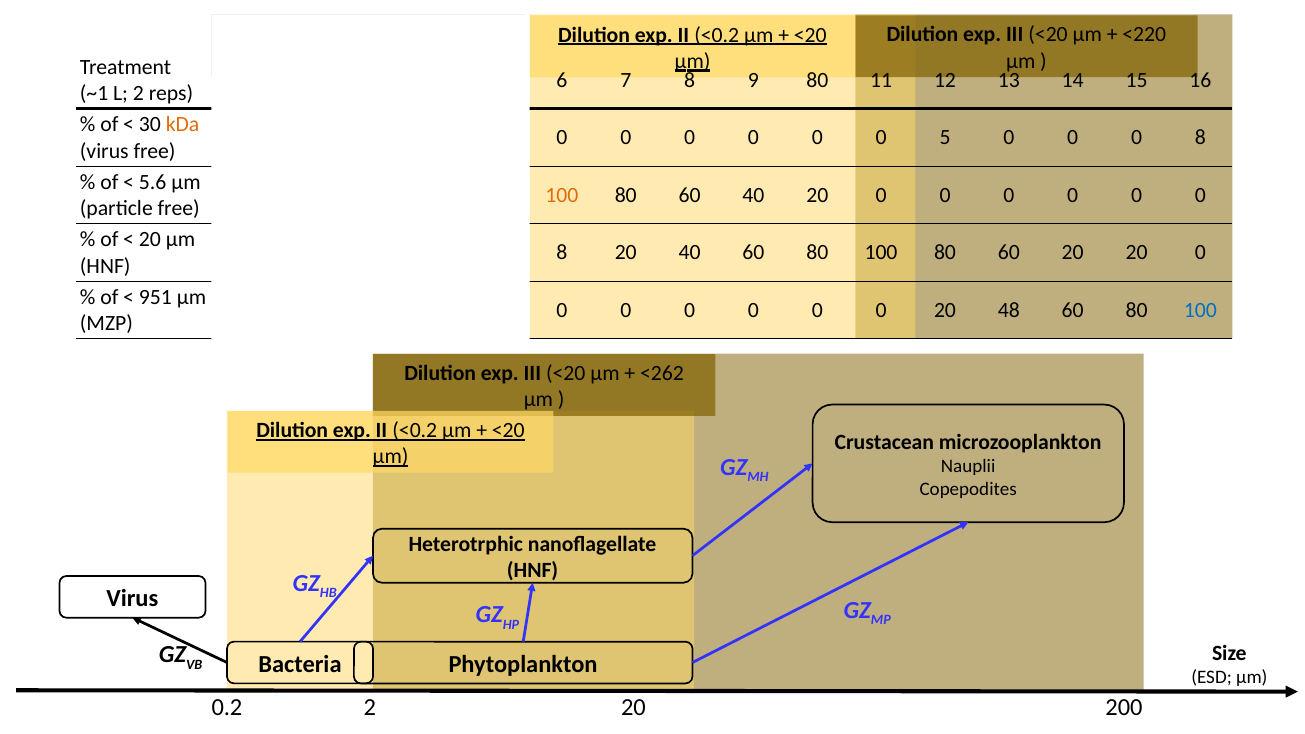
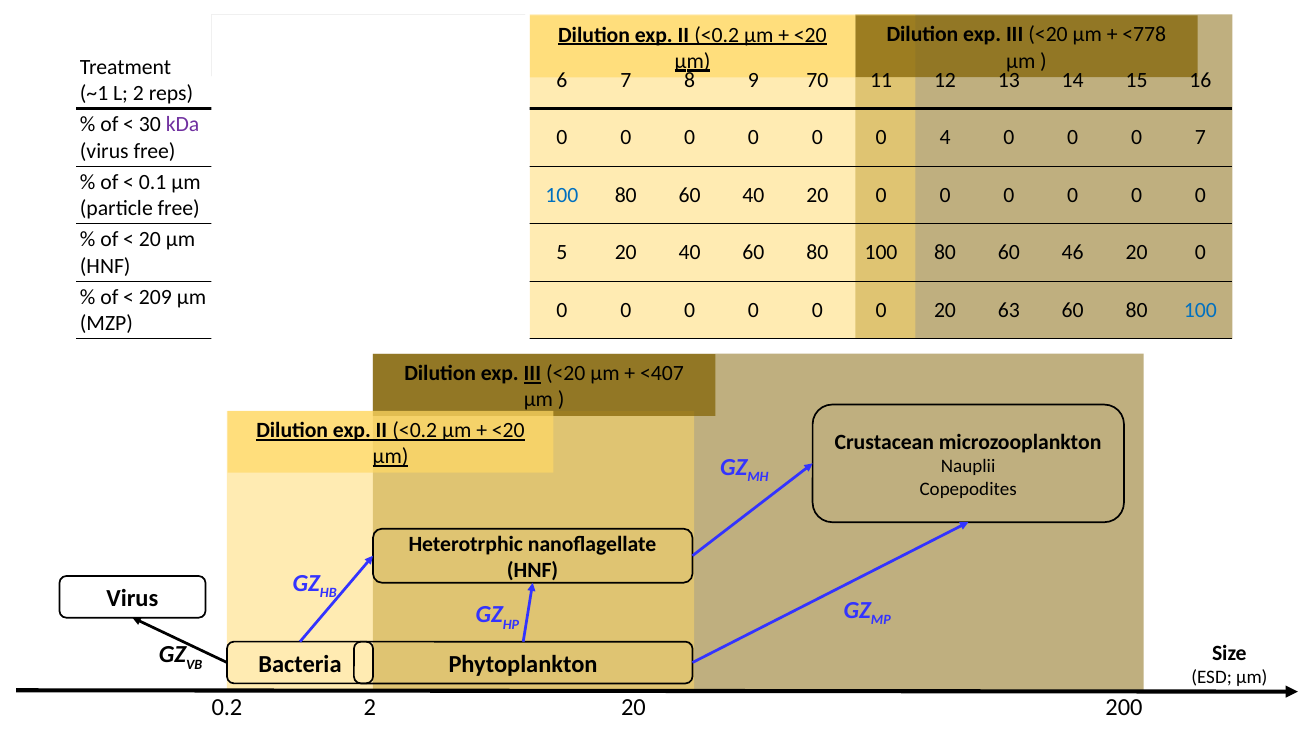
<220: <220 -> <778 (1144, 35)
9 80: 80 -> 70 (817, 80)
kDa colour: orange -> purple (183, 124)
0 5: 5 -> 4 (945, 138)
0 8: 8 -> 7 (1200, 138)
5.6: 5.6 -> 0.1 (153, 182)
100 colour: orange -> blue (562, 195)
8: 8 -> 5 (562, 253)
60 20: 20 -> 46 (1073, 253)
951: 951 -> 209 (155, 297)
48: 48 -> 63 (1009, 310)
III underline: none -> present (532, 374)
<262: <262 -> <407 (662, 374)
